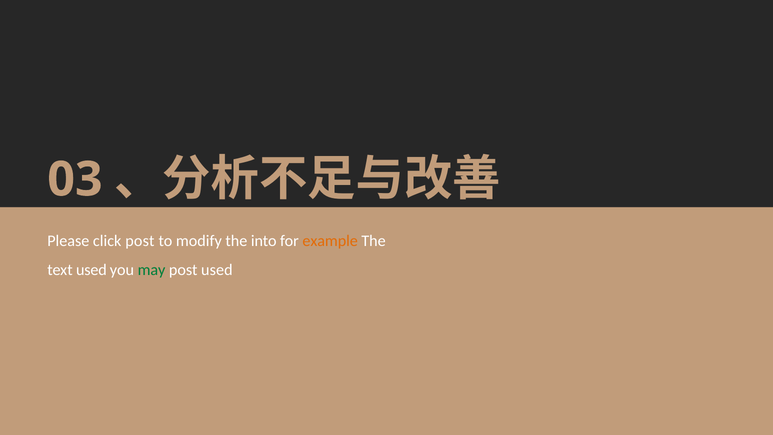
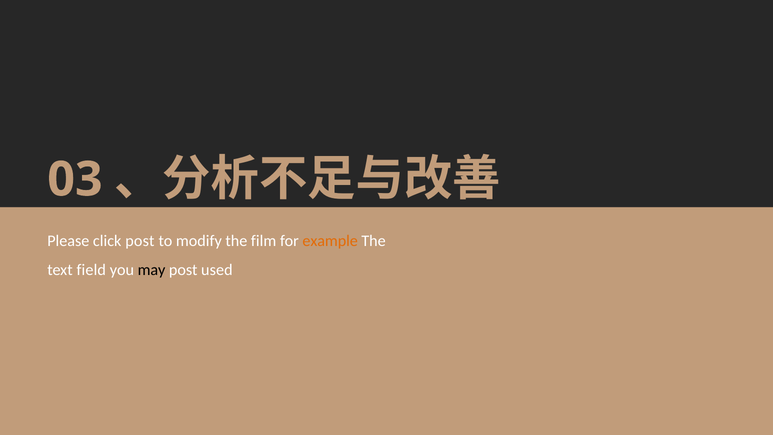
into: into -> film (264, 241)
text used: used -> field (91, 270)
may colour: green -> black (152, 270)
